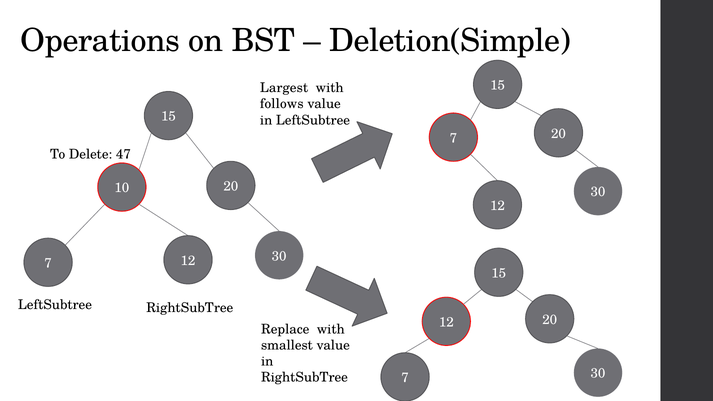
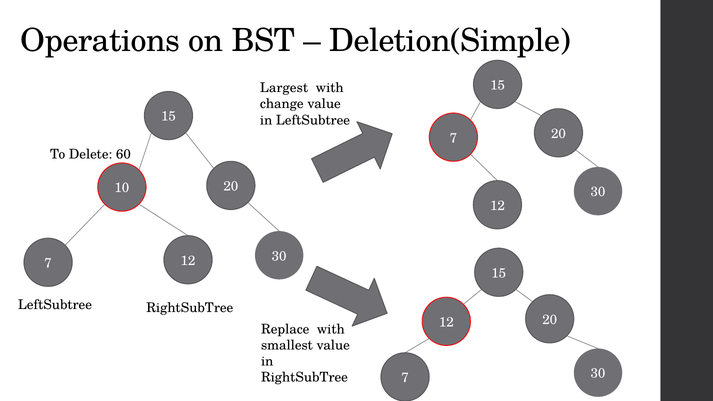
follows: follows -> change (282, 104)
47: 47 -> 60 (123, 154)
